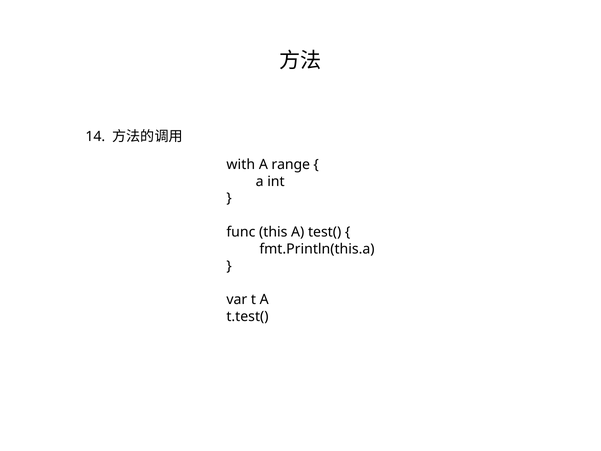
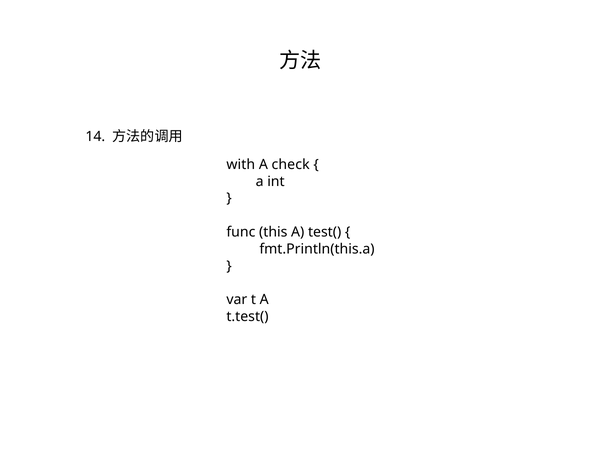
range: range -> check (291, 164)
